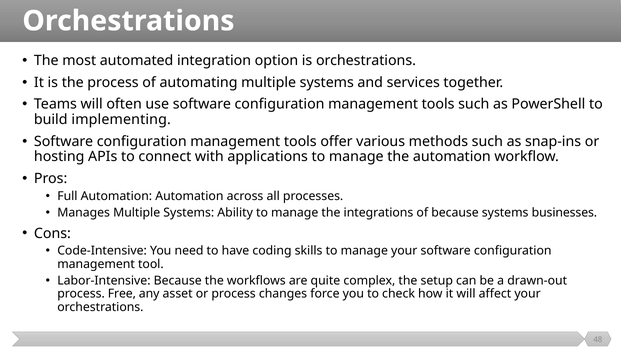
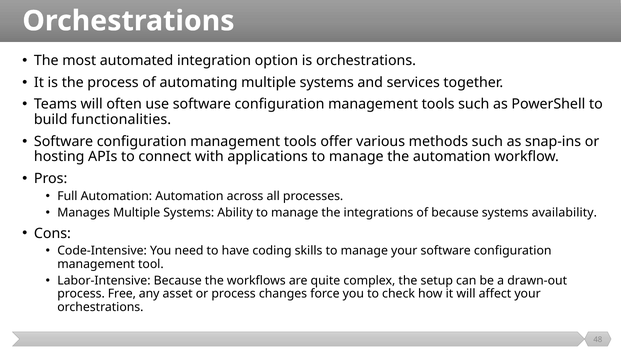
implementing: implementing -> functionalities (121, 120)
businesses: businesses -> availability (564, 213)
